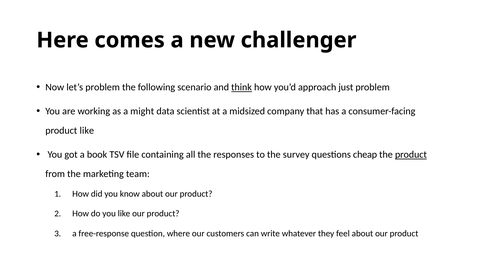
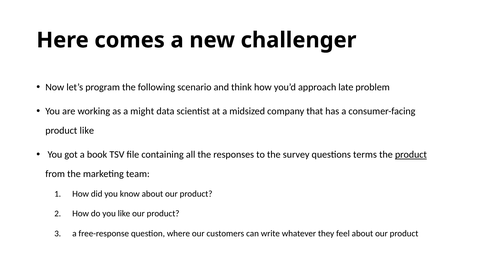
let’s problem: problem -> program (103, 87)
think underline: present -> none (242, 87)
just: just -> late (346, 87)
cheap: cheap -> terms (365, 155)
